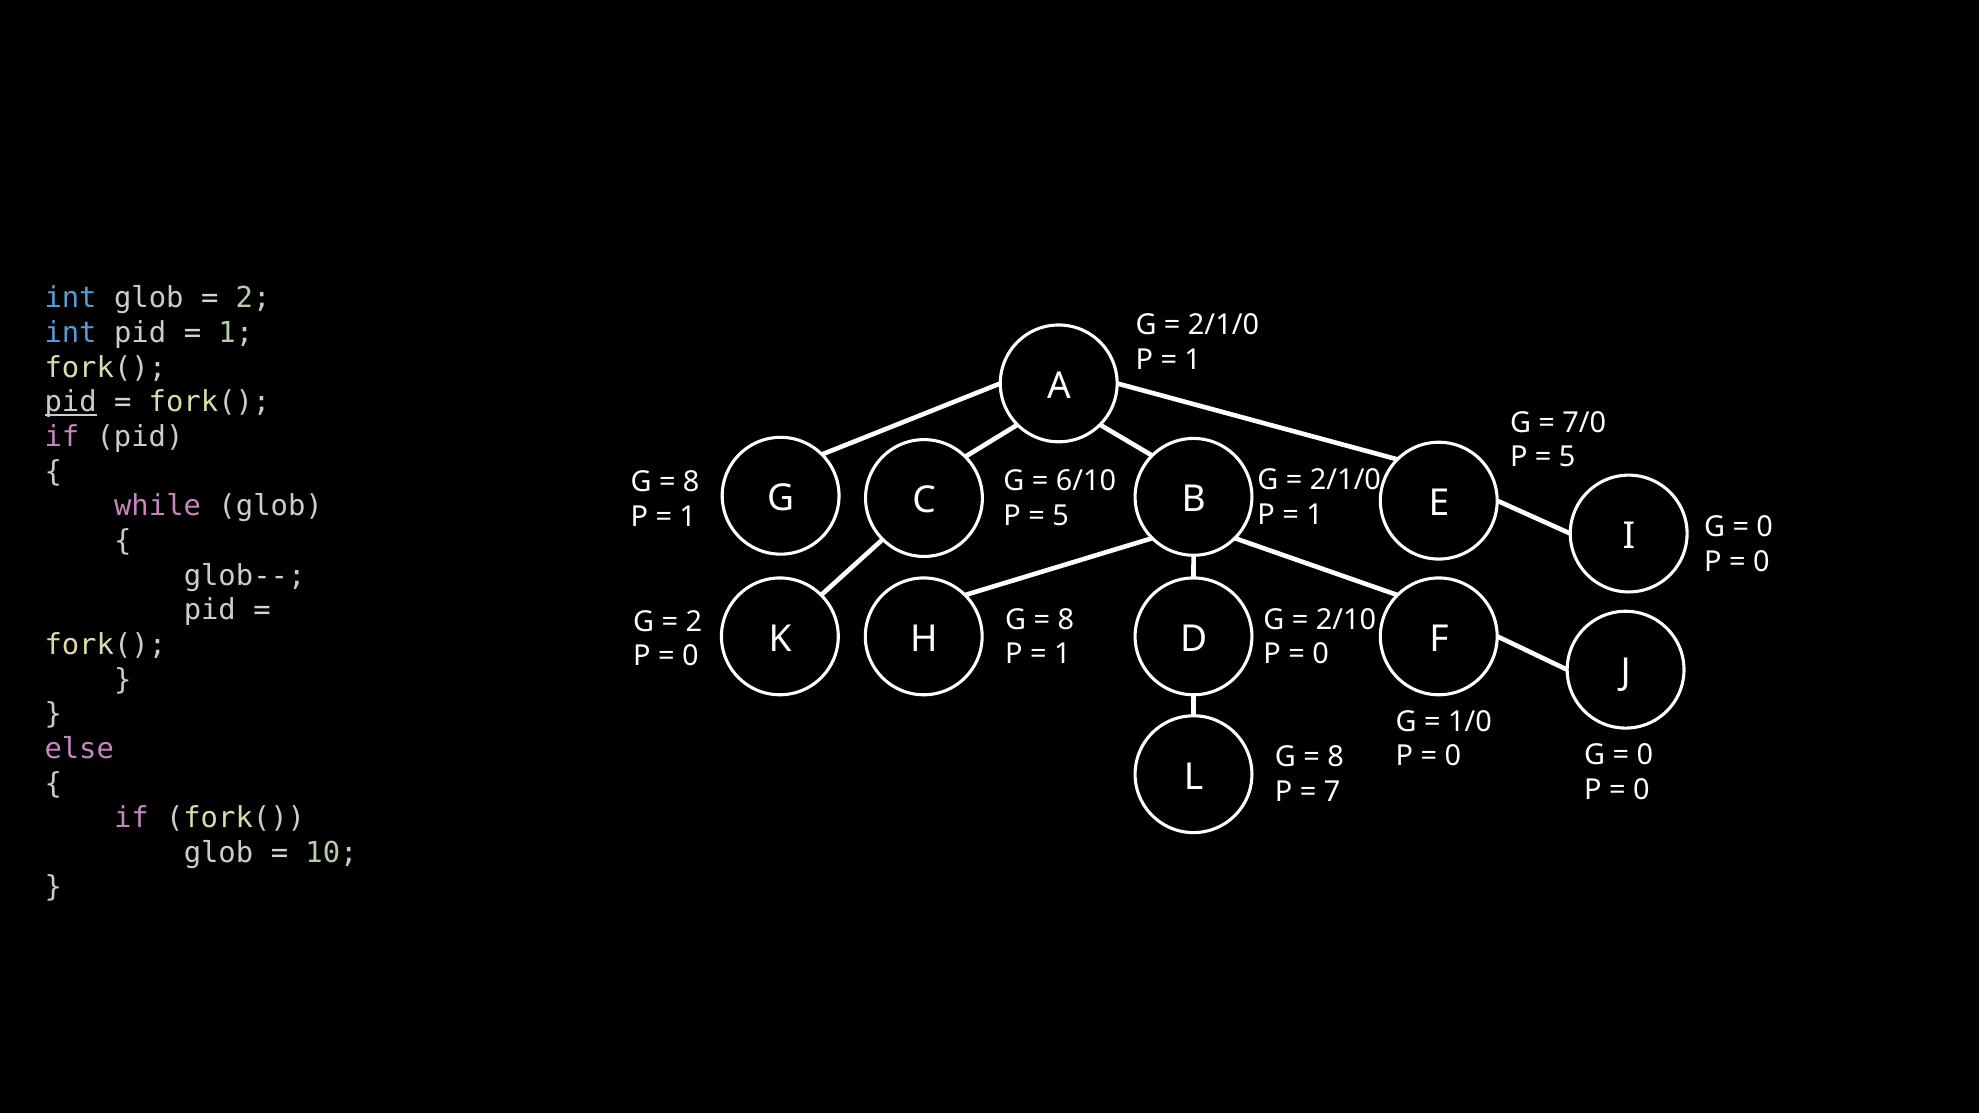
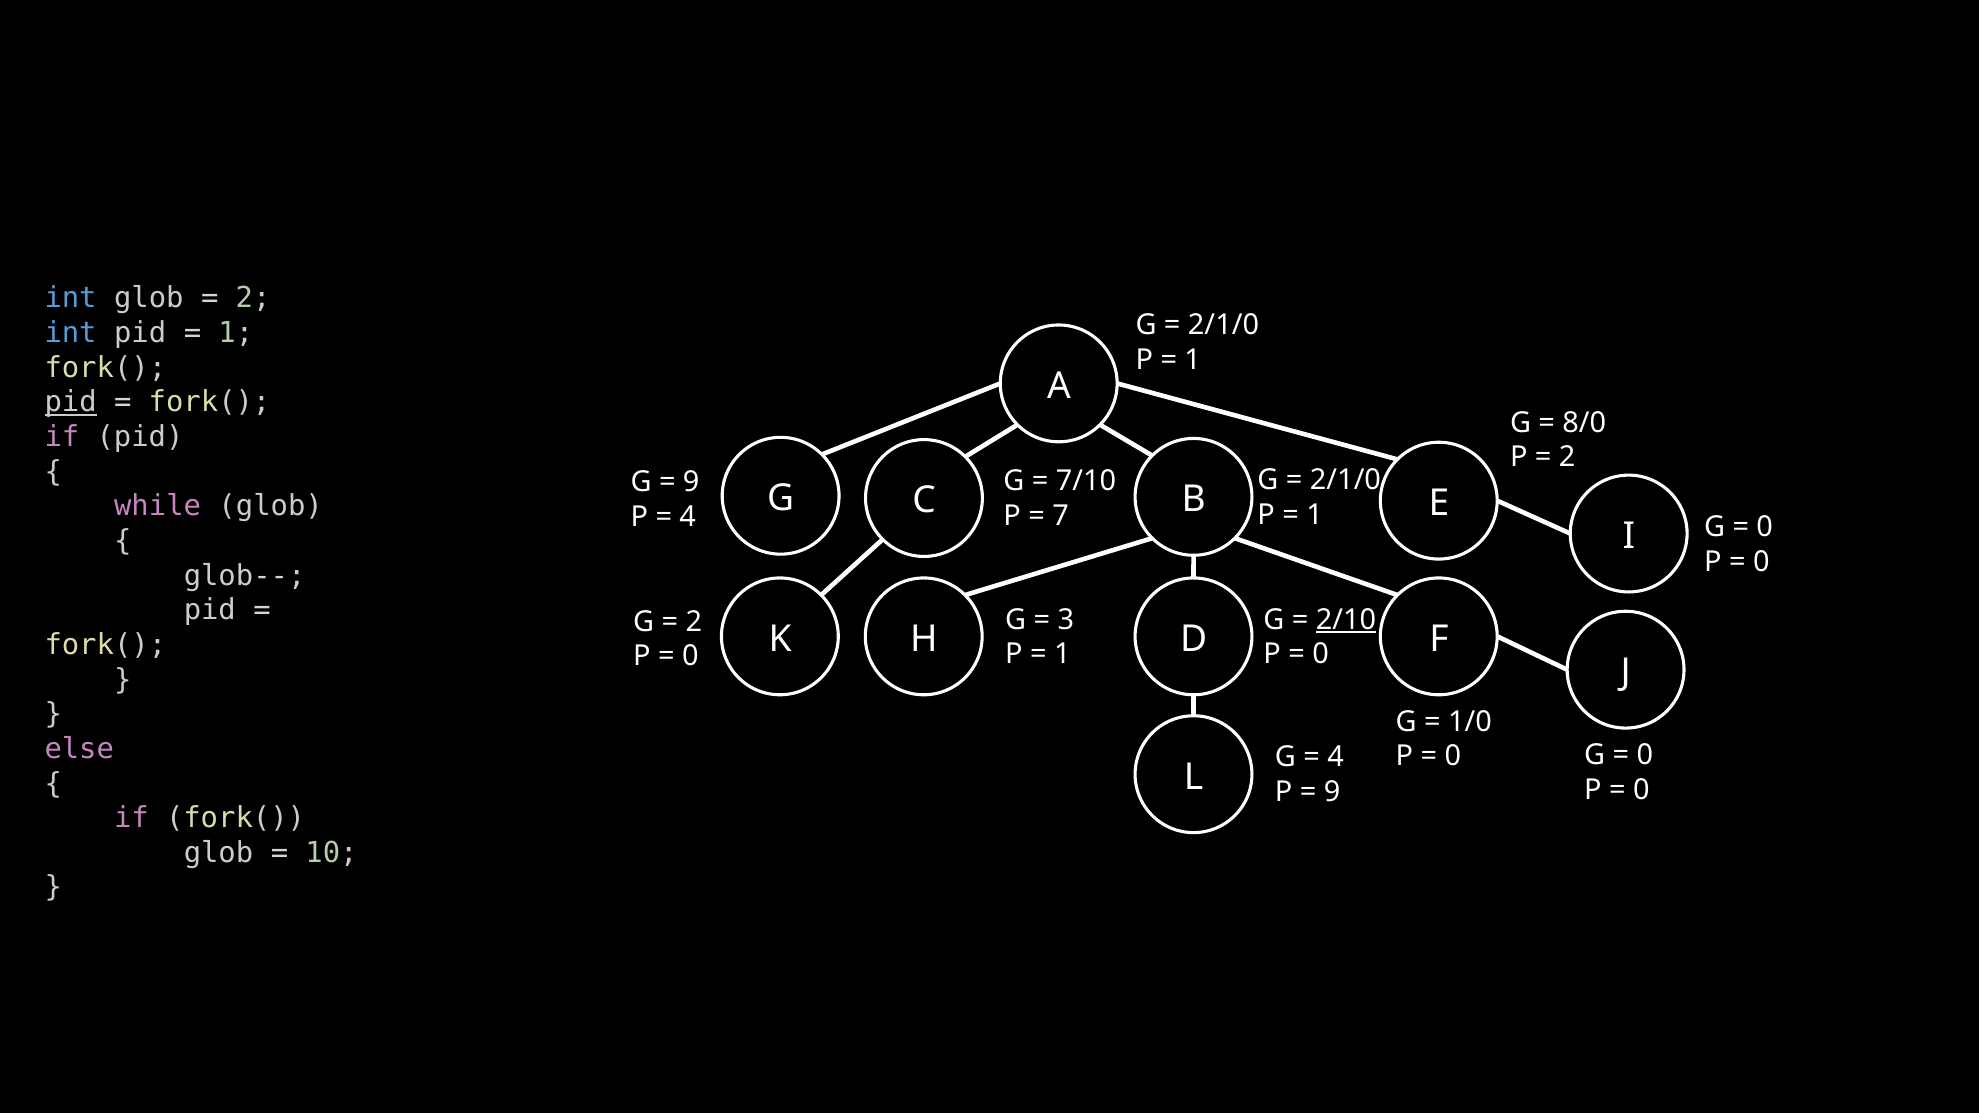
7/0: 7/0 -> 8/0 (1584, 423)
5: 5 -> 2 (1567, 457)
6/10: 6/10 -> 7/10 (1086, 481)
8: 8 -> 9 (691, 482)
5: 5 -> 7 (1061, 516)
1: 1 -> 4 (688, 517)
8: 8 -> 3 (1066, 620)
2/10 underline: none -> present (1346, 620)
8: 8 -> 4 (1336, 757)
7: 7 -> 9 (1332, 792)
